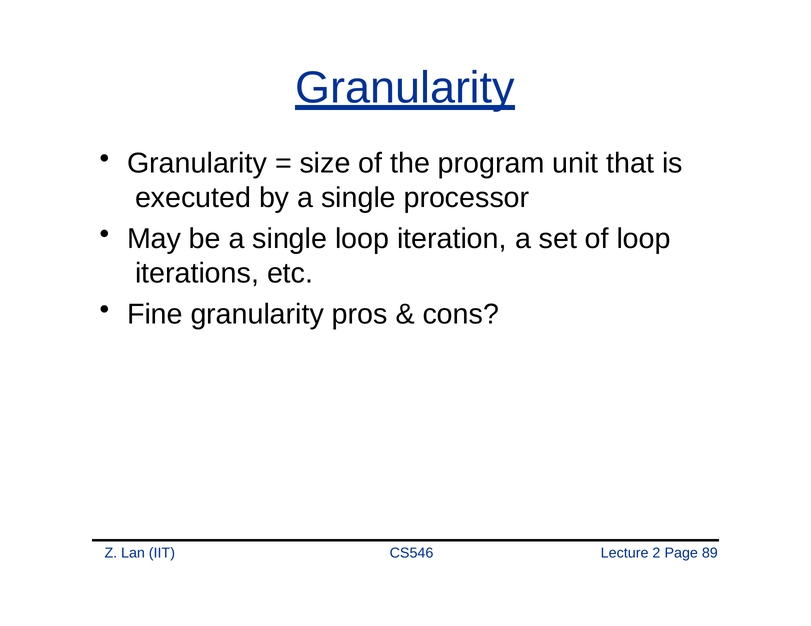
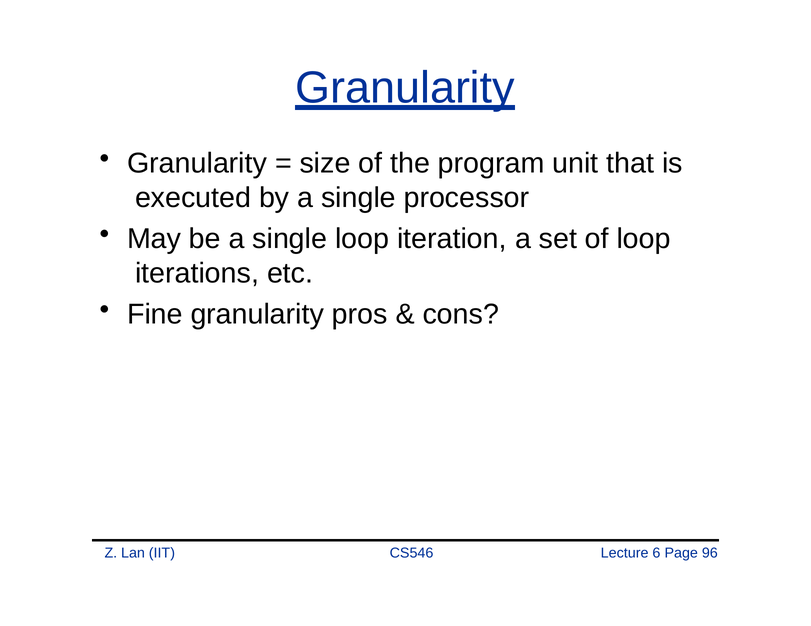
2: 2 -> 6 (656, 554)
89: 89 -> 96 (710, 554)
